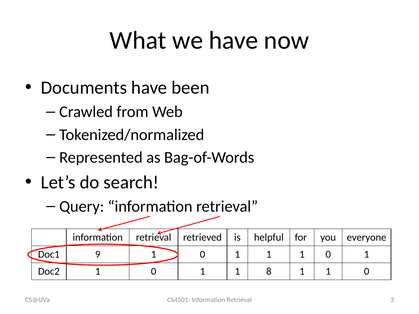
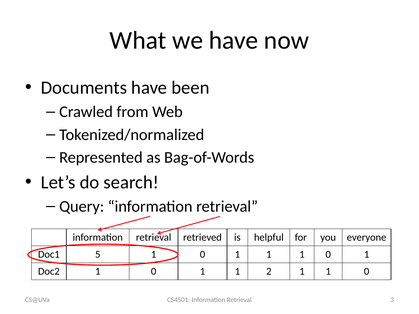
9: 9 -> 5 (98, 255)
8: 8 -> 2 (269, 272)
